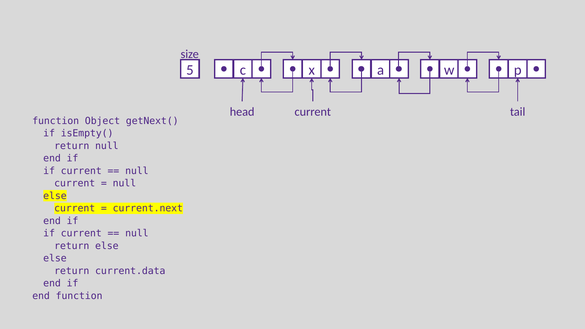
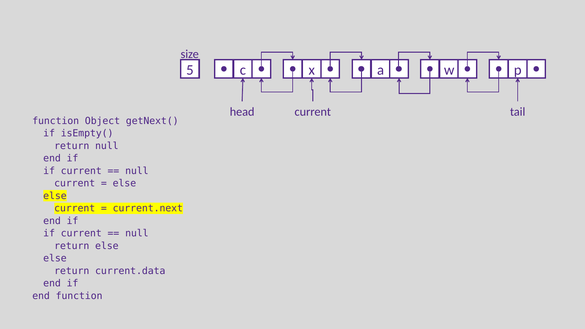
null: null -> else (124, 183)
